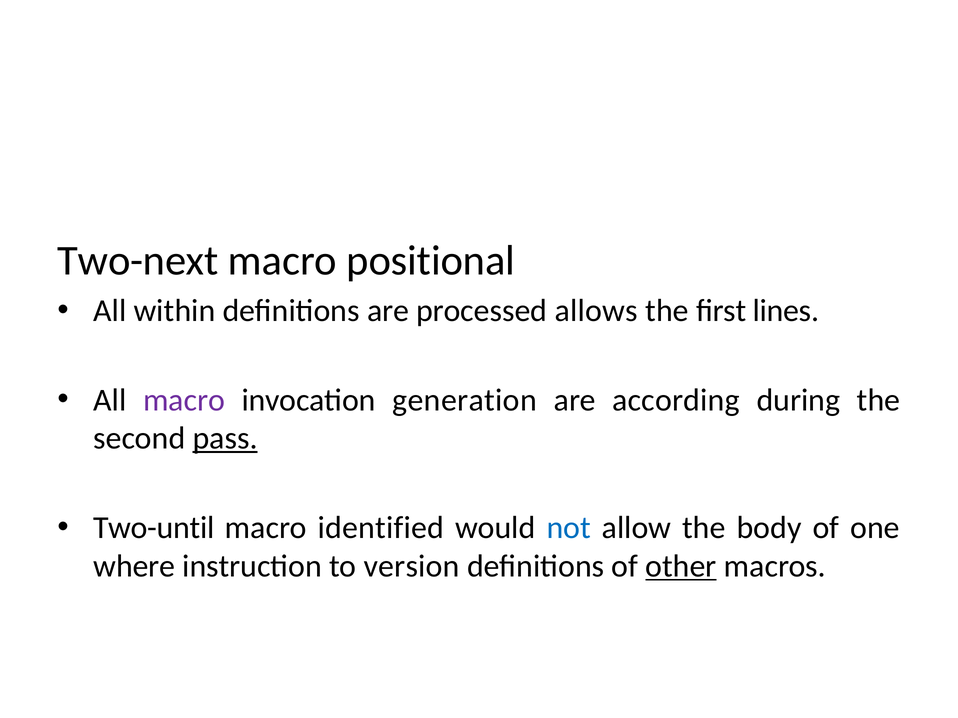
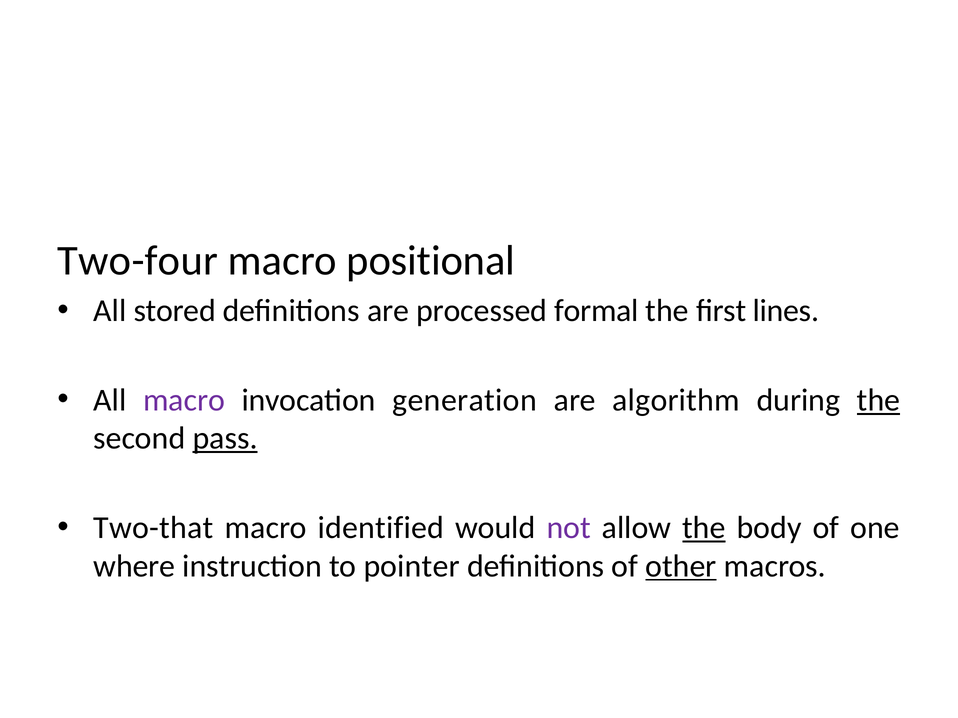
Two-next: Two-next -> Two-four (138, 261)
within: within -> stored (175, 311)
allows: allows -> formal (597, 311)
according: according -> algorithm (676, 400)
the underline: none -> present (879, 400)
Two-until: Two-until -> Two-that (153, 528)
not colour: blue -> purple (569, 528)
the underline: none -> present (704, 528)
version: version -> pointer (412, 566)
